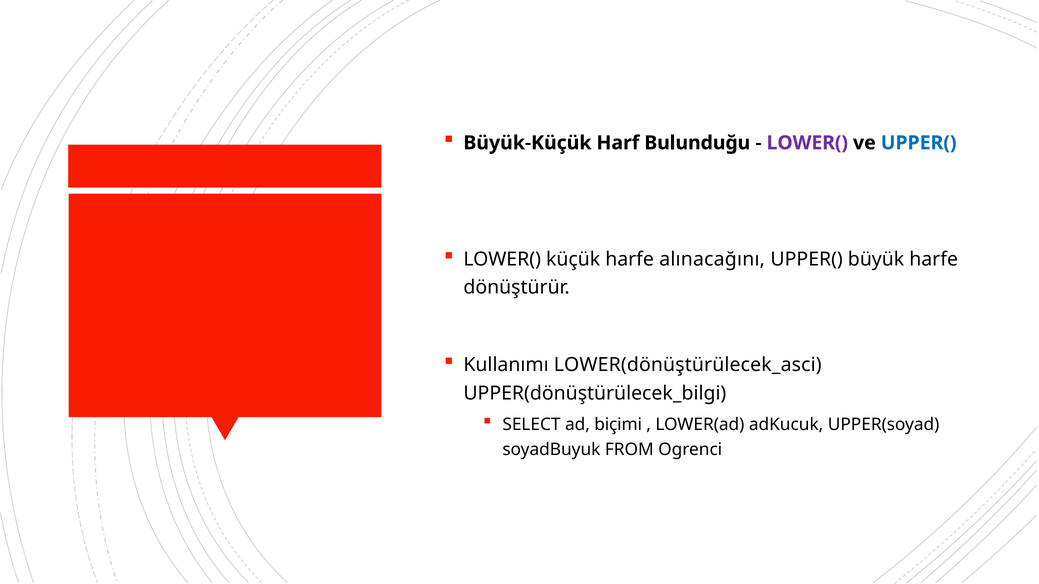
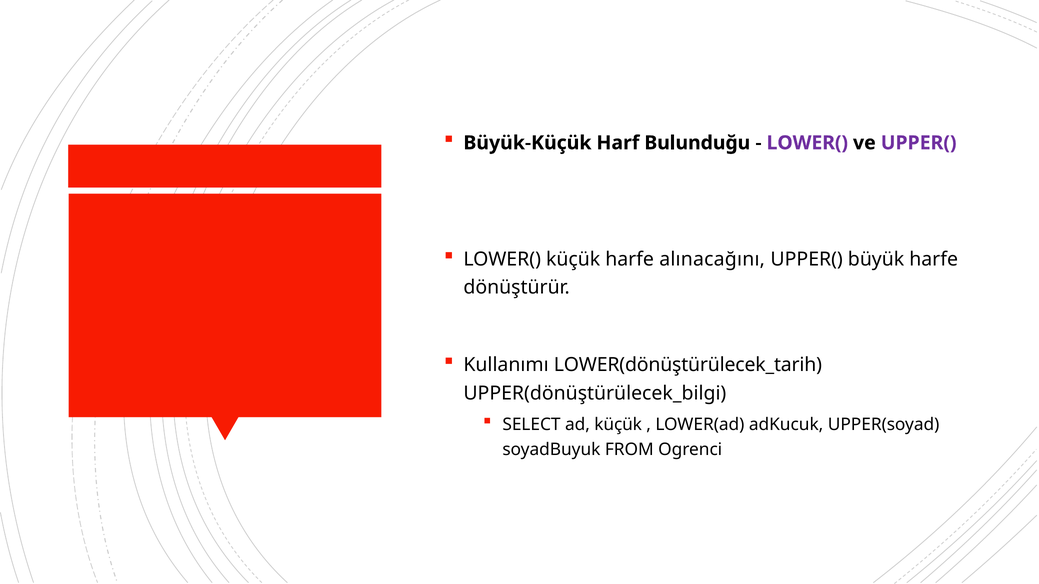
UPPER( colour: blue -> purple (919, 143)
LOWER(dönüştürülecek_asci: LOWER(dönüştürülecek_asci -> LOWER(dönüştürülecek_tarih (688, 365)
ad biçimi: biçimi -> küçük (618, 425)
